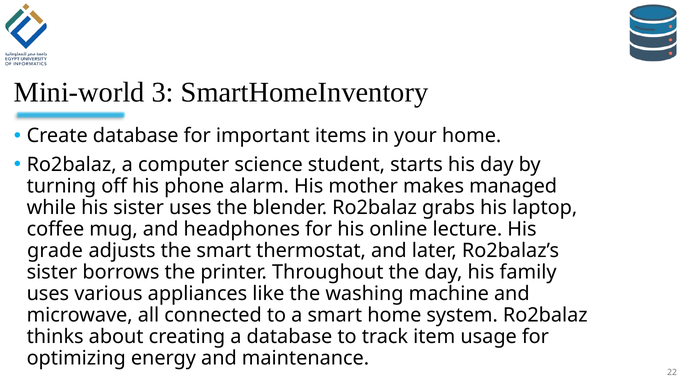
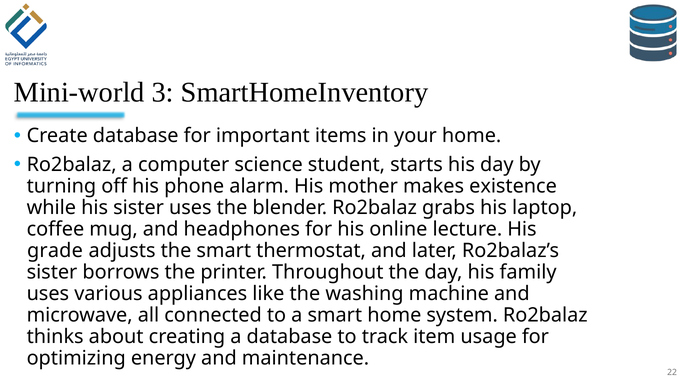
managed: managed -> existence (513, 186)
